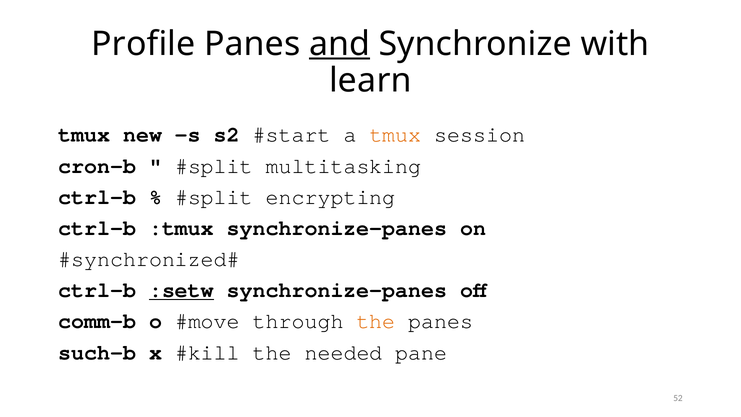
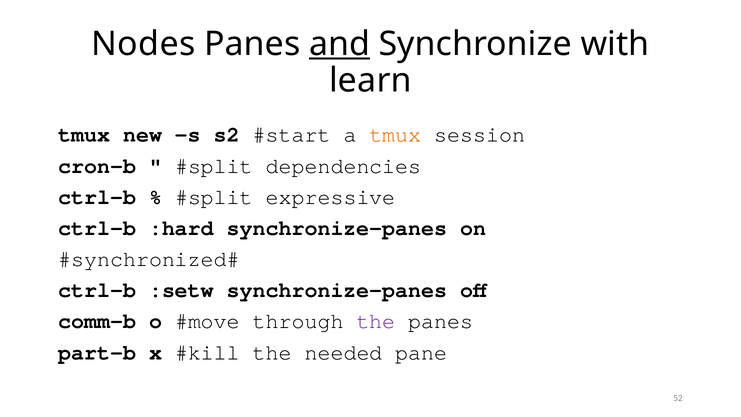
Profile: Profile -> Nodes (143, 44)
multitasking: multitasking -> dependencies (344, 166)
encrypting: encrypting -> expressive (331, 197)
:tmux: :tmux -> :hard (181, 228)
:setw underline: present -> none (181, 290)
the colour: orange -> purple (376, 321)
such-b: such-b -> part-b (97, 352)
